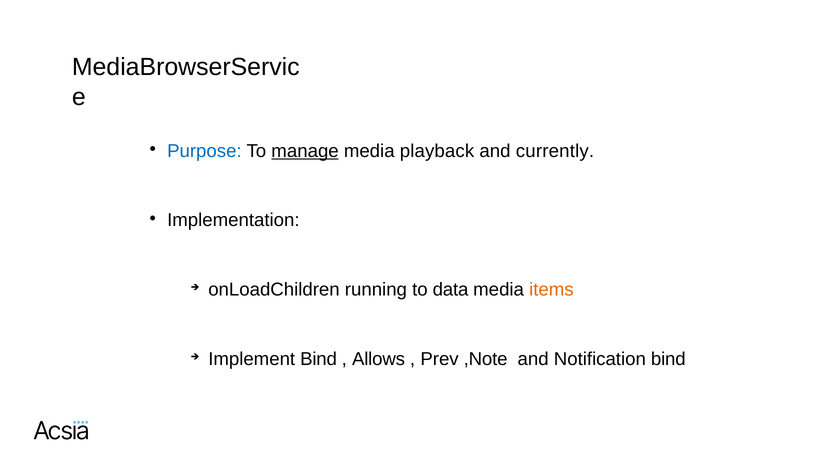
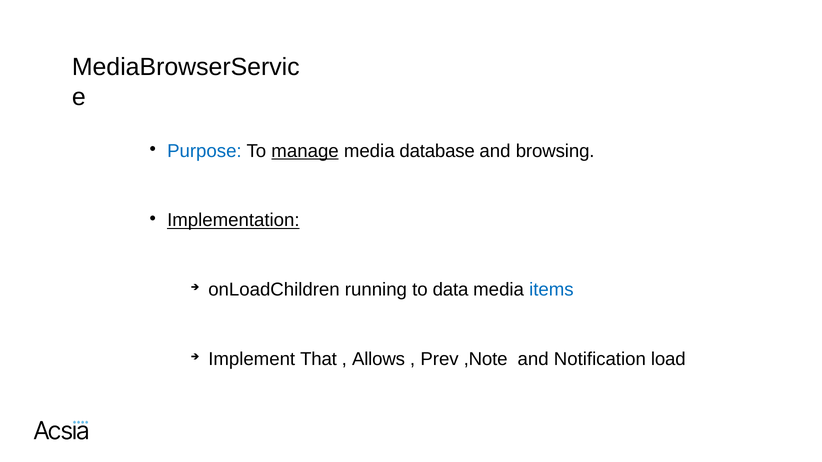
playback: playback -> database (437, 151)
currently: currently -> browsing (555, 151)
Implementation underline: none -> present (233, 221)
items colour: orange -> blue (551, 290)
Implement Bind: Bind -> That (319, 359)
Notification bind: bind -> load (668, 359)
